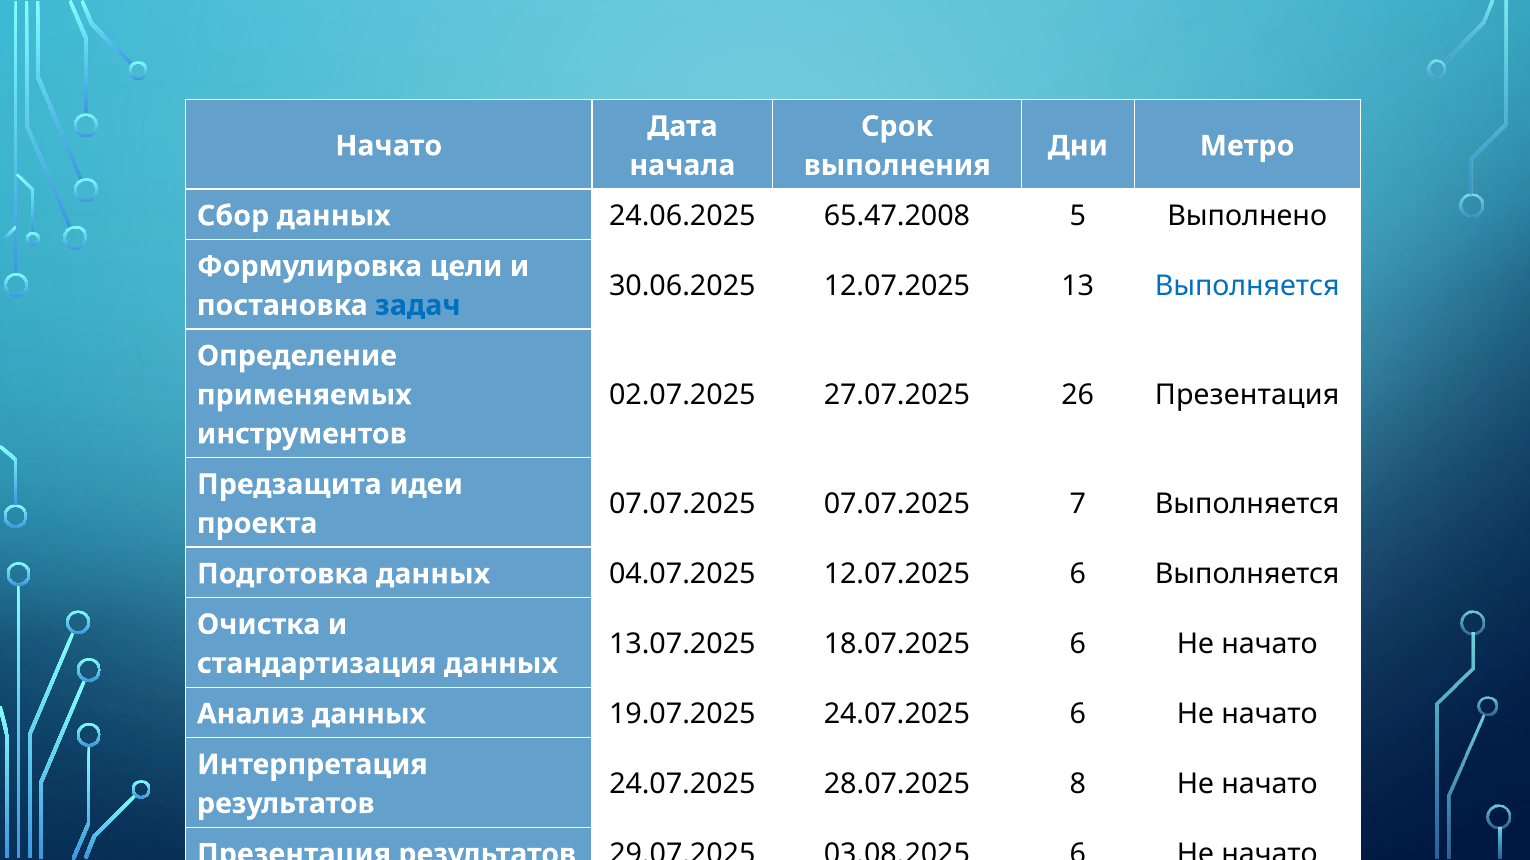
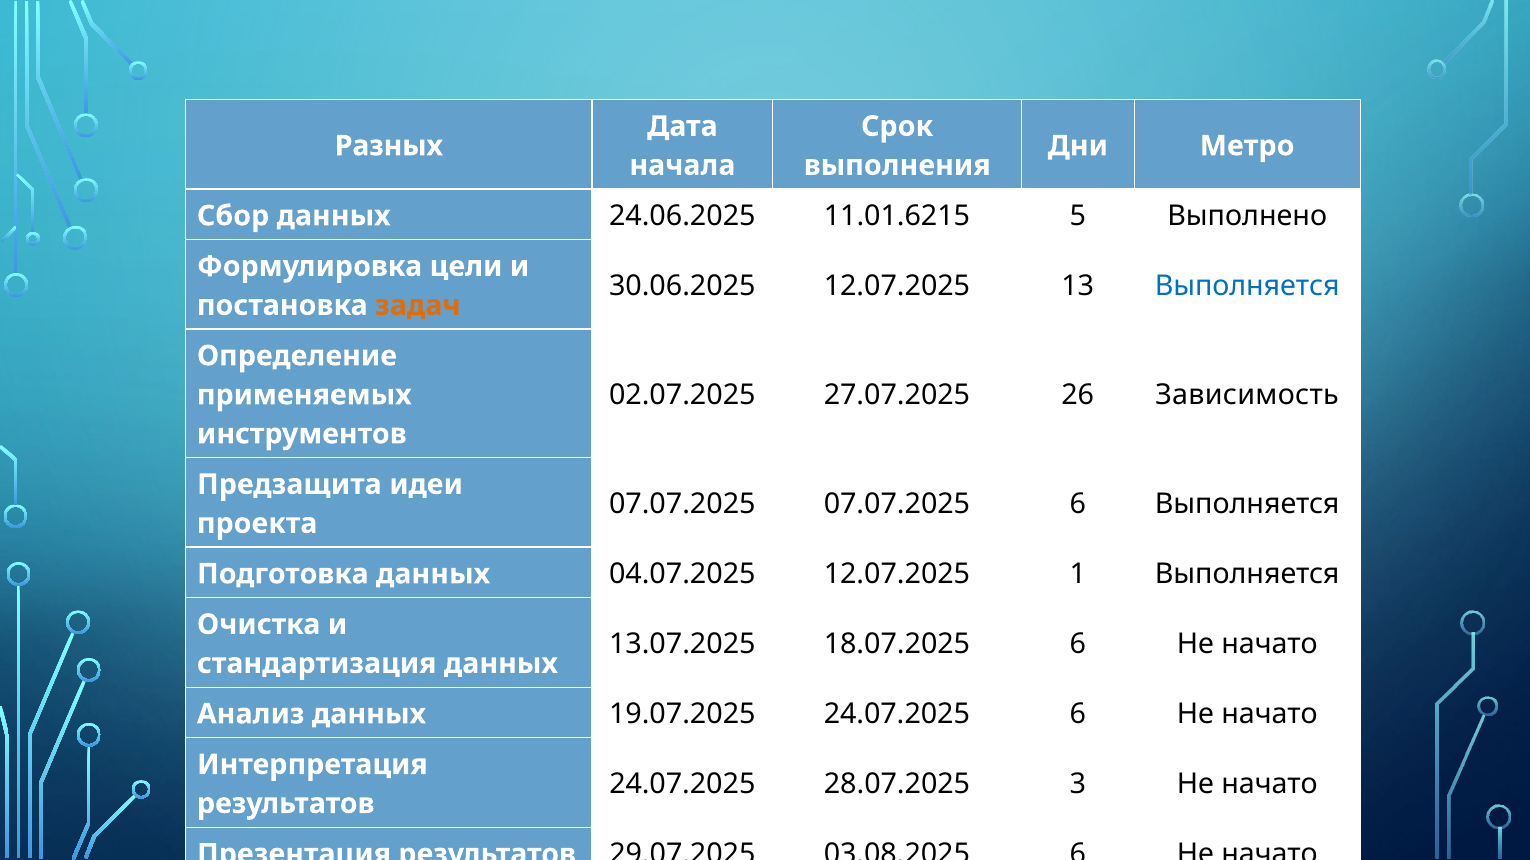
Начато: Начато -> Разных (389, 146)
65.47.2008: 65.47.2008 -> 11.01.6215 (897, 216)
задач colour: blue -> orange (418, 306)
26 Презентация: Презентация -> Зависимость (1247, 395)
07.07.2025 7: 7 -> 6 (1078, 504)
12.07.2025 6: 6 -> 1 (1078, 574)
8: 8 -> 3 (1078, 785)
